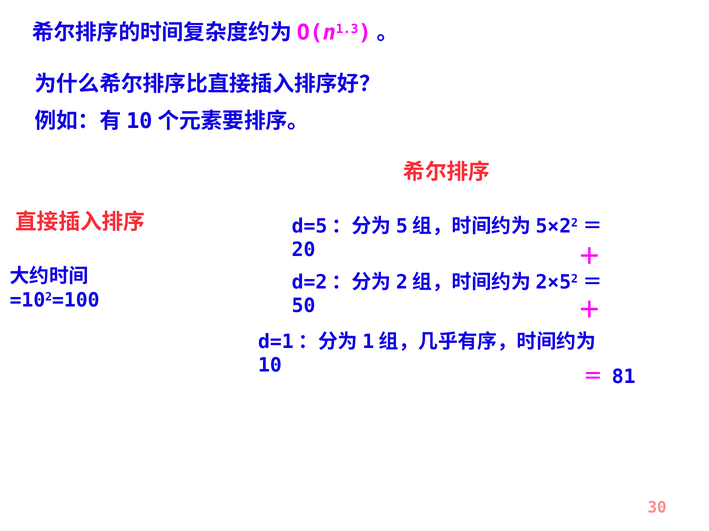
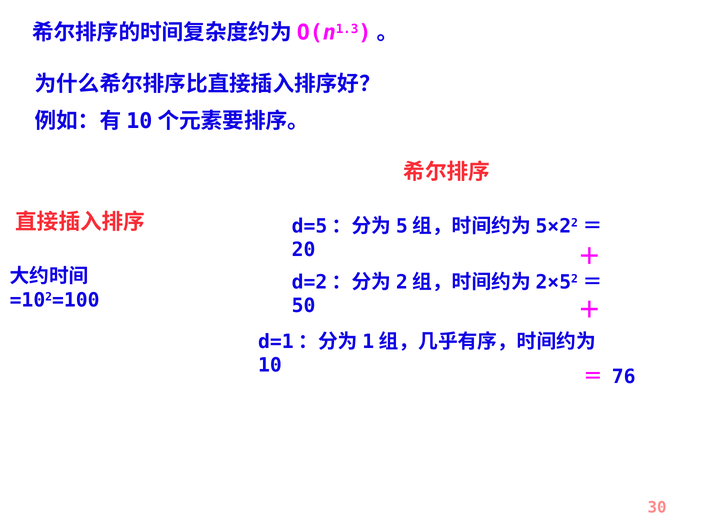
81: 81 -> 76 (624, 377)
